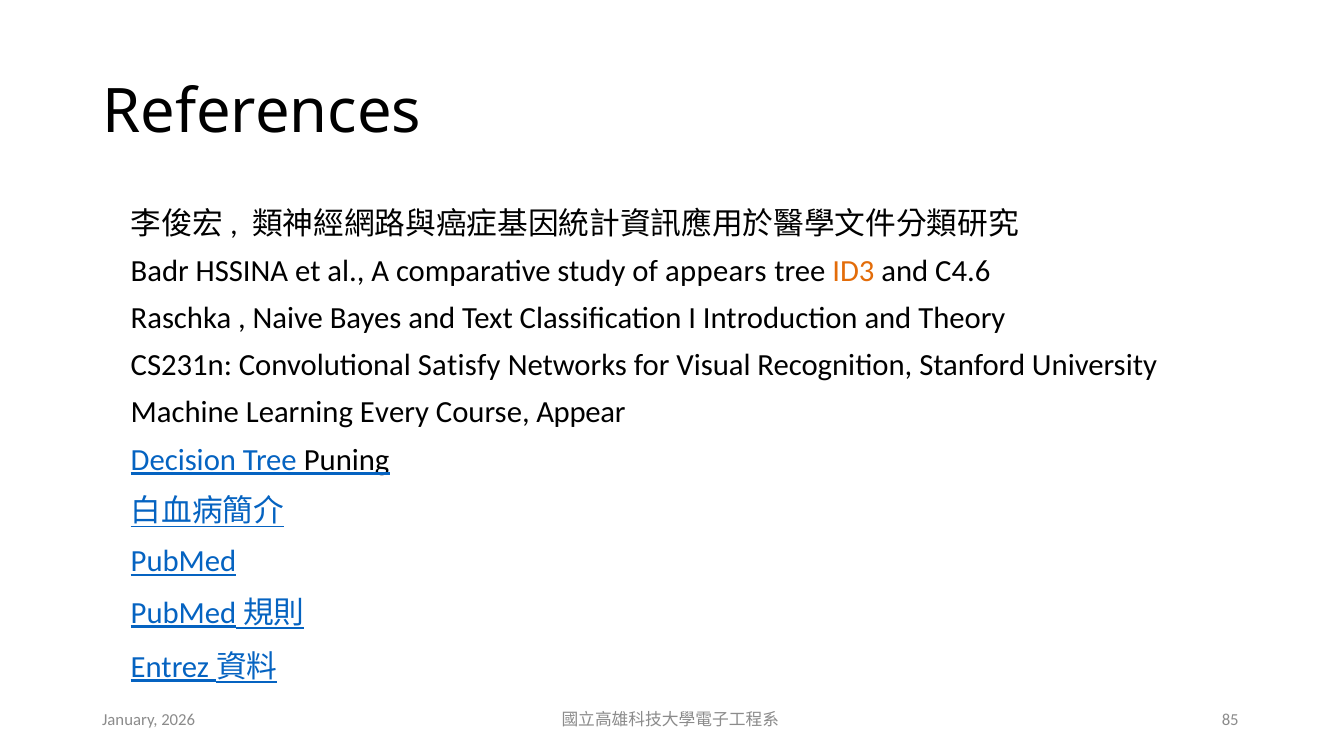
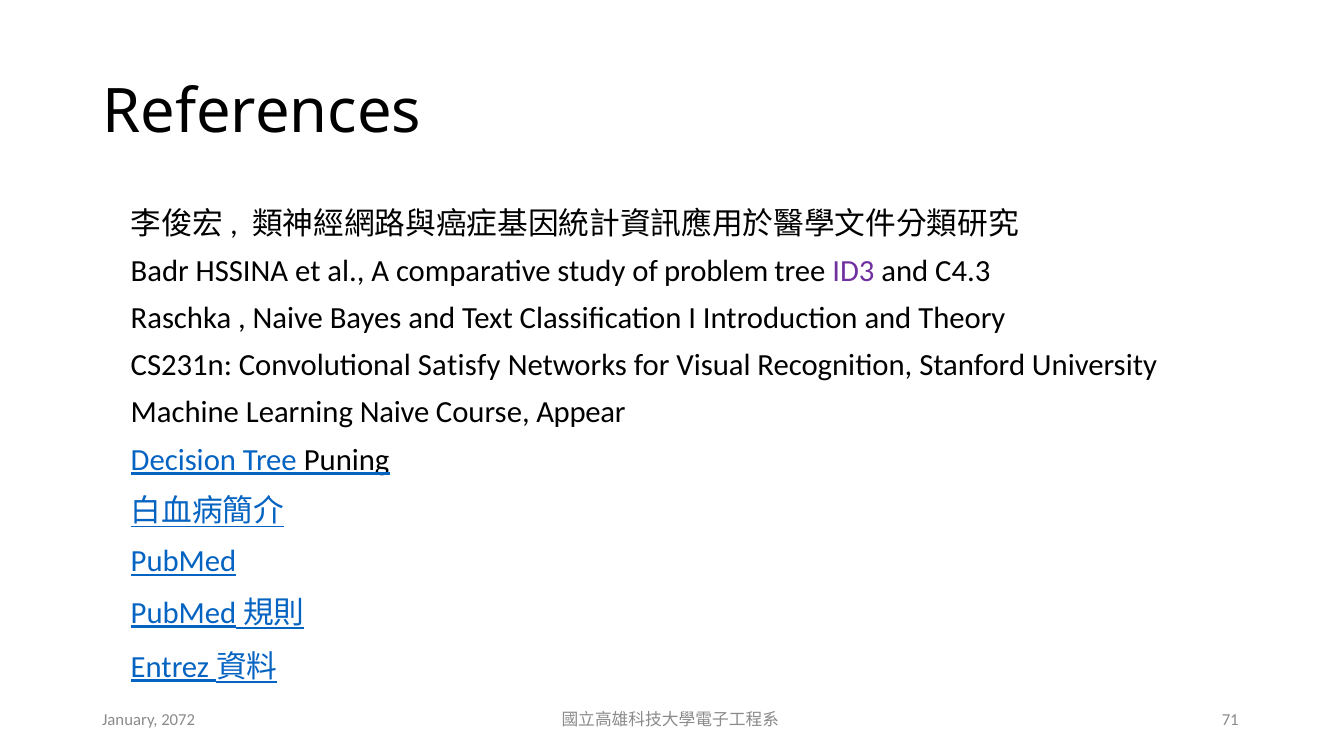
appears: appears -> problem (716, 272)
ID3 colour: orange -> purple (853, 272)
C4.6: C4.6 -> C4.3 (963, 272)
Learning Every: Every -> Naive (395, 413)
2026: 2026 -> 2072 (178, 720)
85: 85 -> 71 (1230, 720)
